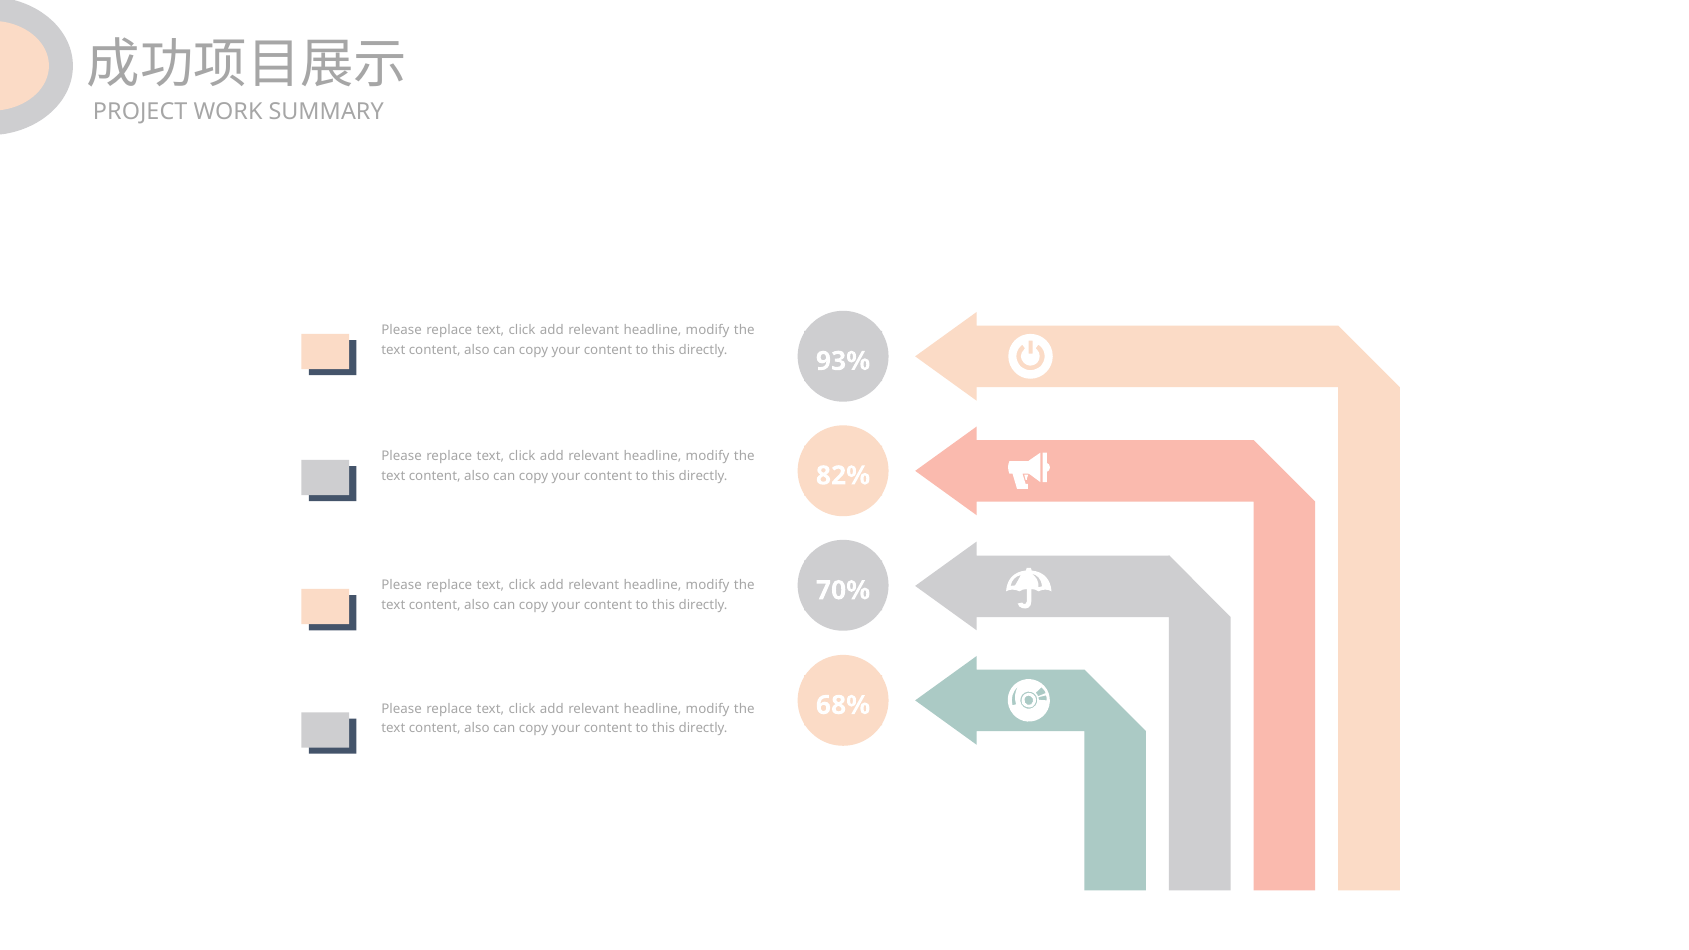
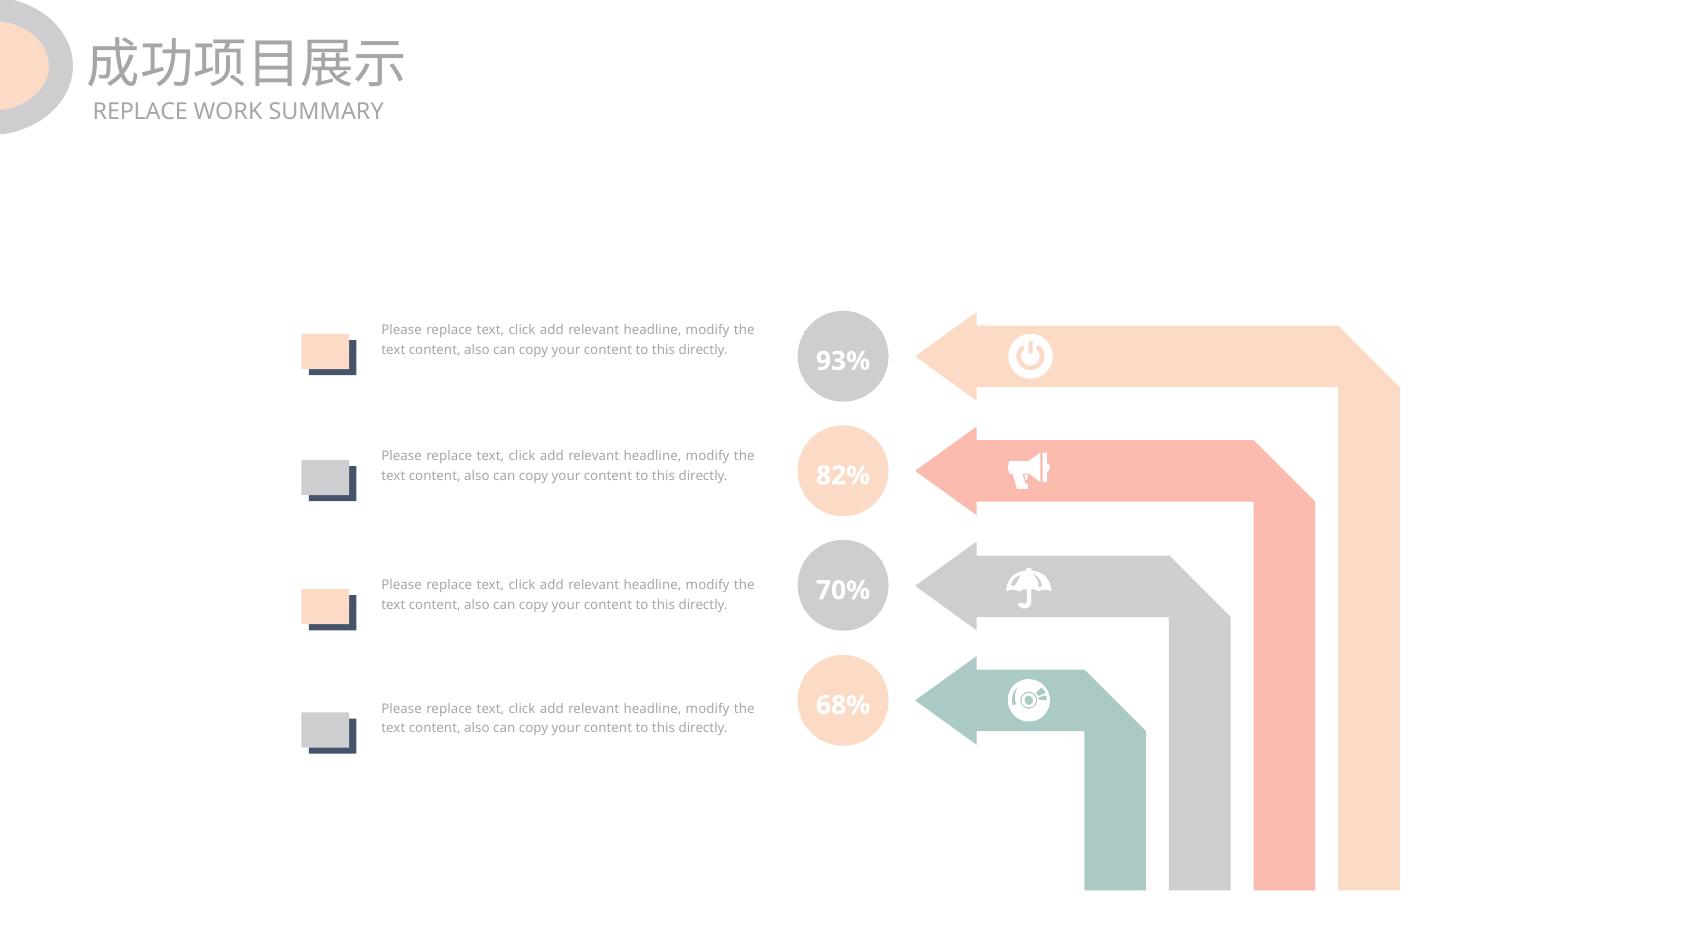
PROJECT: PROJECT -> REPLACE (140, 112)
